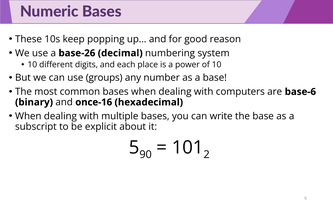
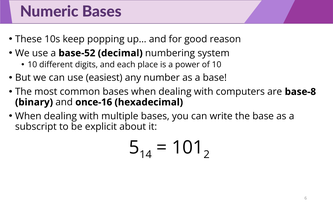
base-26: base-26 -> base-52 (77, 53)
groups: groups -> easiest (104, 78)
base-6: base-6 -> base-8 (300, 92)
90: 90 -> 14 (146, 155)
